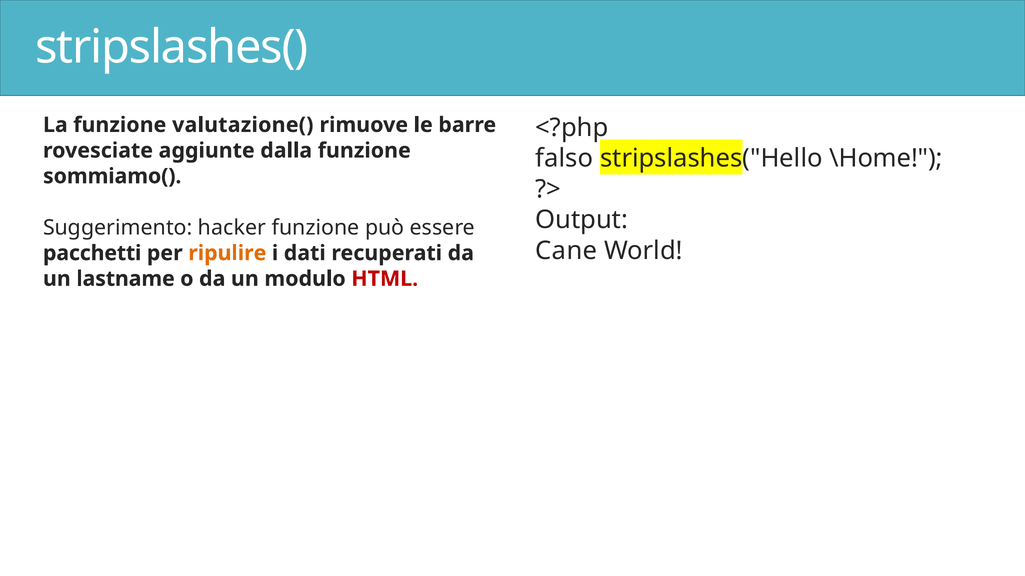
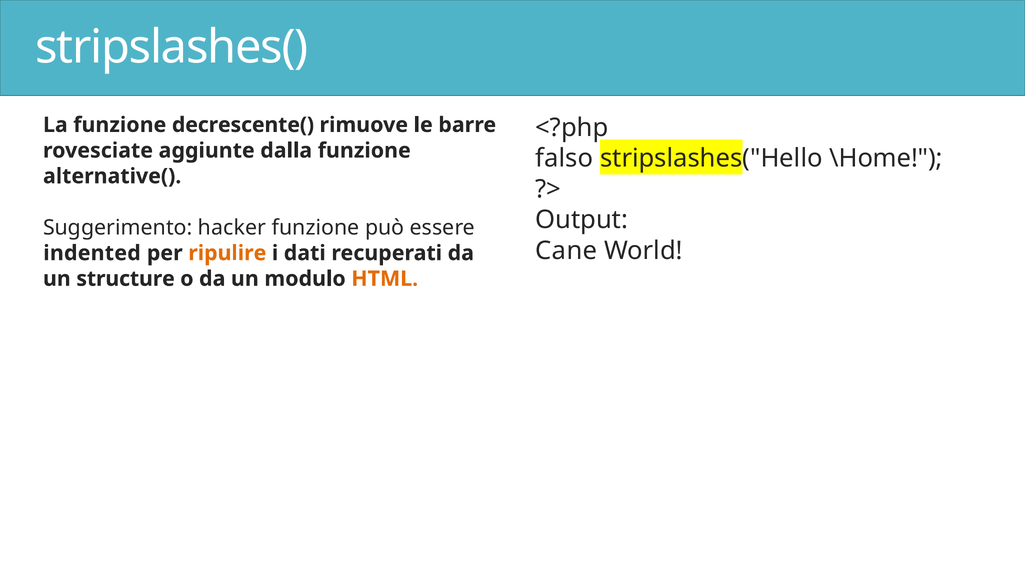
valutazione(: valutazione( -> decrescente( (243, 125)
sommiamo(: sommiamo( -> alternative( (112, 176)
pacchetti: pacchetti -> indented (92, 253)
lastname: lastname -> structure (126, 279)
HTML colour: red -> orange (385, 279)
